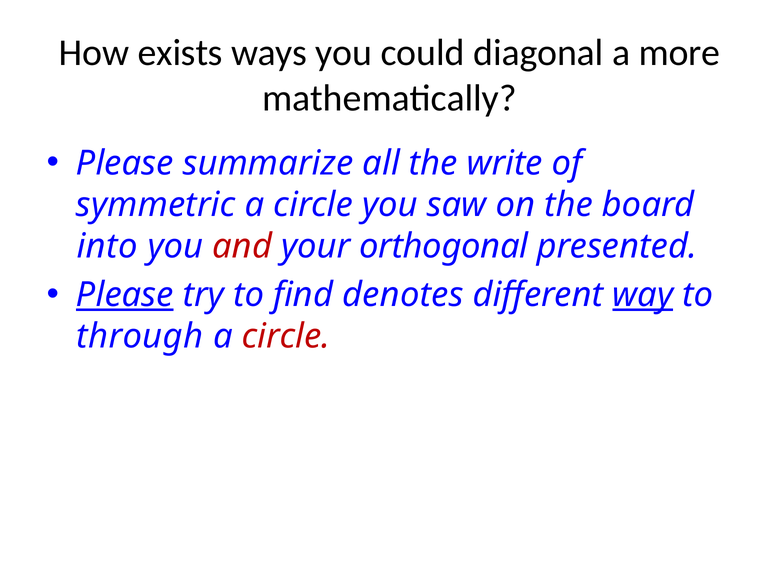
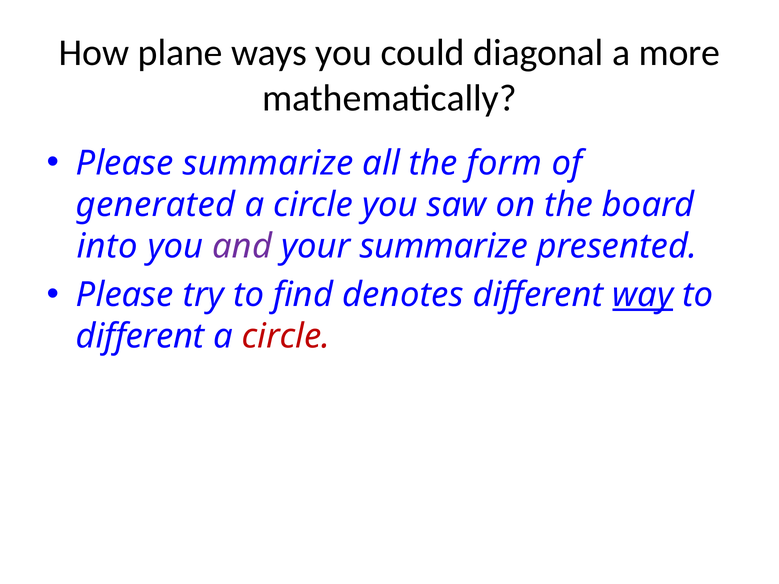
exists: exists -> plane (180, 53)
write: write -> form (505, 163)
symmetric: symmetric -> generated (156, 205)
and colour: red -> purple (242, 247)
your orthogonal: orthogonal -> summarize (444, 247)
Please underline: present -> none (125, 295)
through: through -> different (140, 337)
